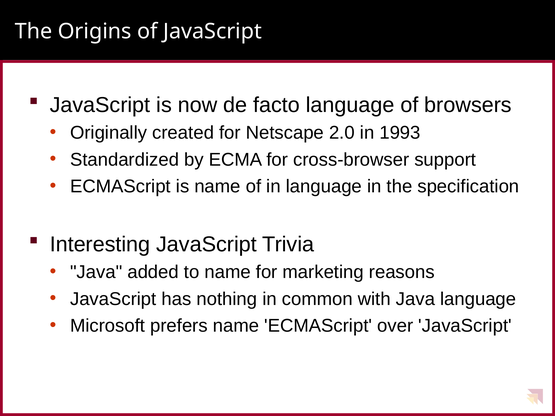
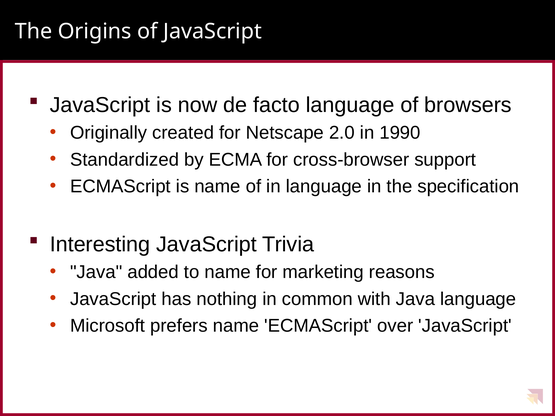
1993: 1993 -> 1990 (400, 133)
